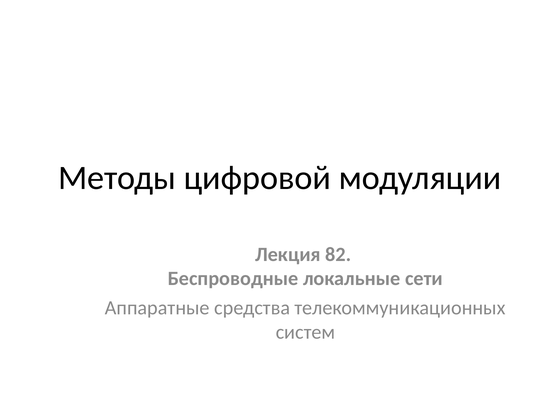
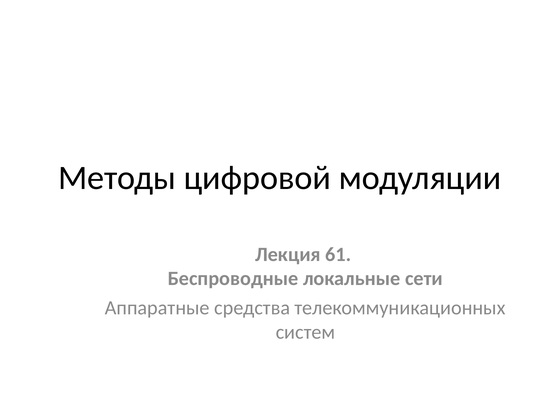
82: 82 -> 61 (338, 254)
